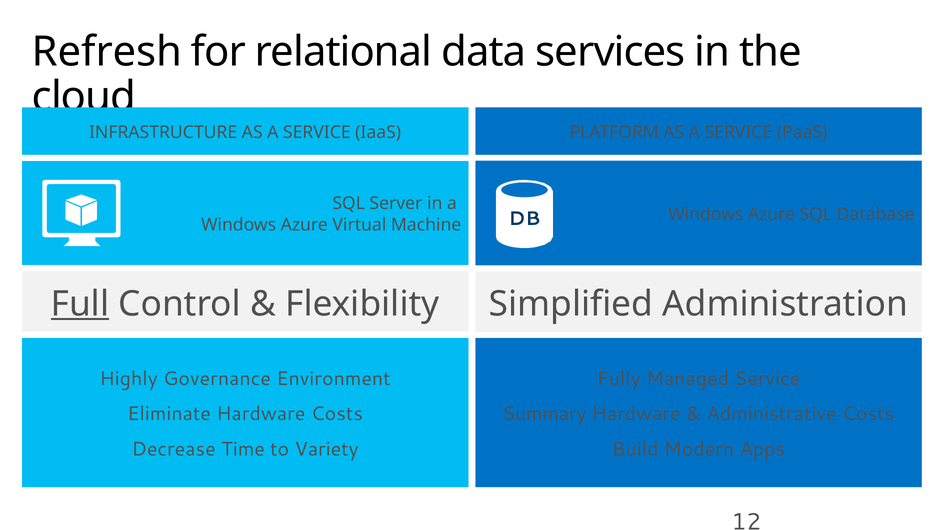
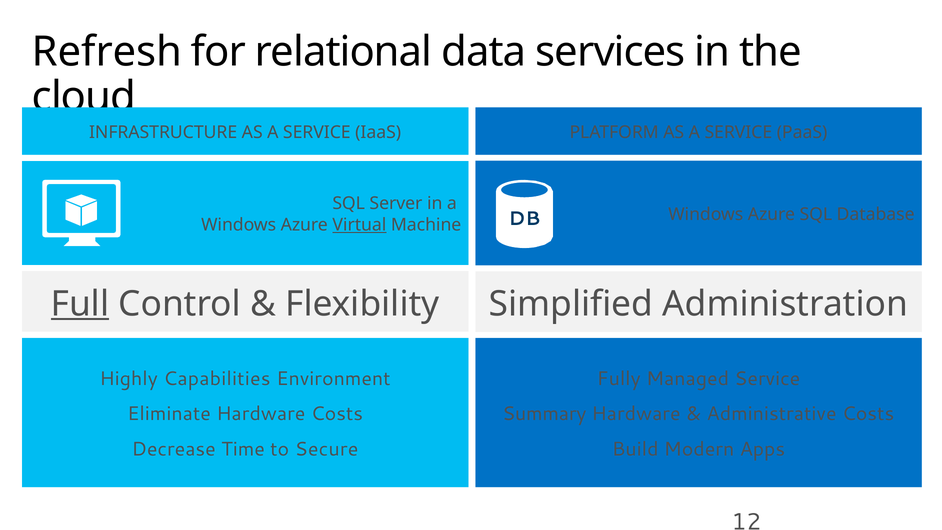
Virtual underline: none -> present (359, 225)
Governance: Governance -> Capabilities (217, 378)
Variety: Variety -> Secure (327, 449)
